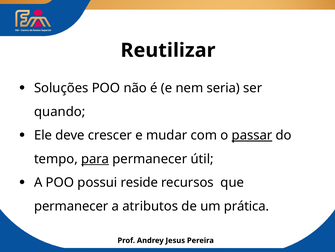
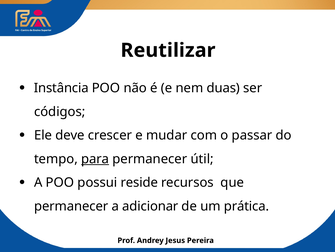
Soluções: Soluções -> Instância (61, 88)
seria: seria -> duas (223, 88)
quando: quando -> códigos (60, 111)
passar underline: present -> none (252, 135)
atributos: atributos -> adicionar (150, 206)
